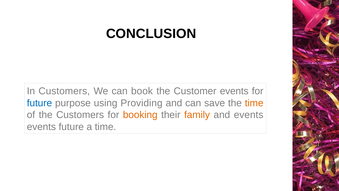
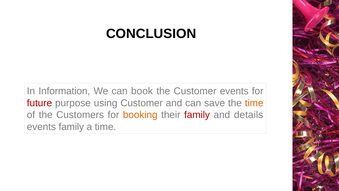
In Customers: Customers -> Information (64, 91)
future colour: blue -> red (39, 103)
using Providing: Providing -> Customer (142, 103)
family colour: orange -> red (197, 115)
and events: events -> details (249, 115)
events future: future -> family (71, 127)
